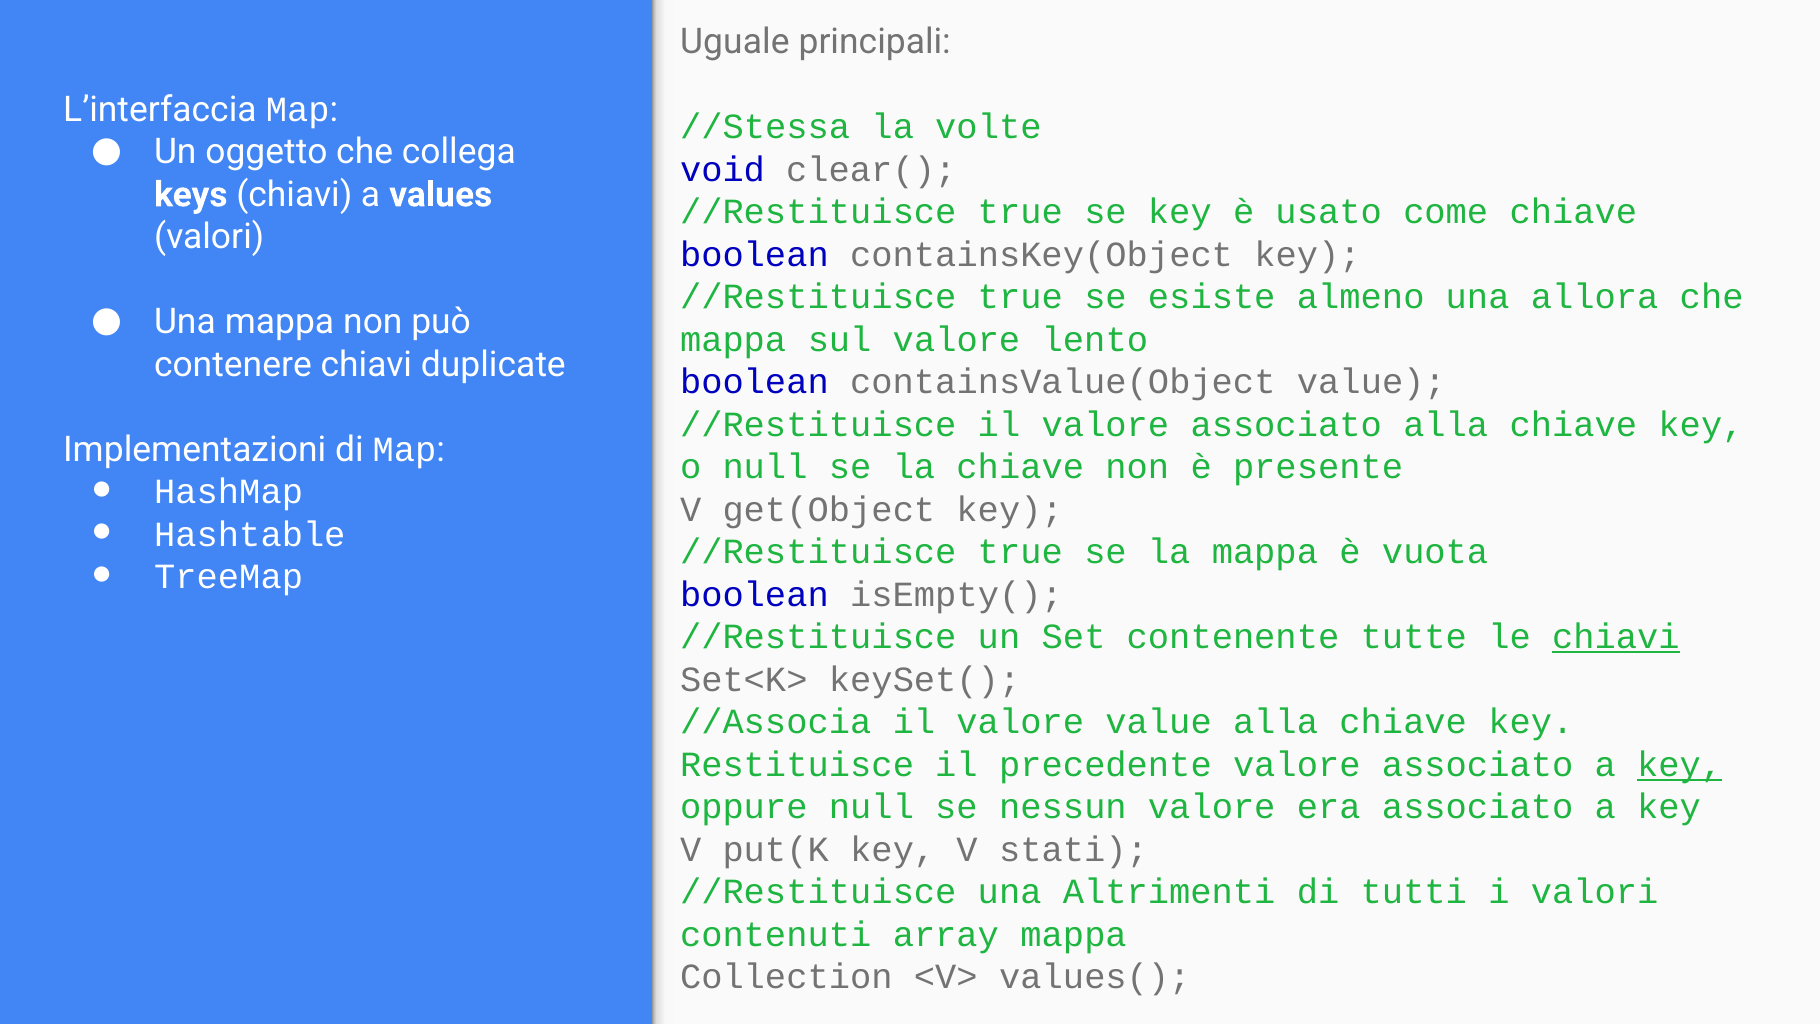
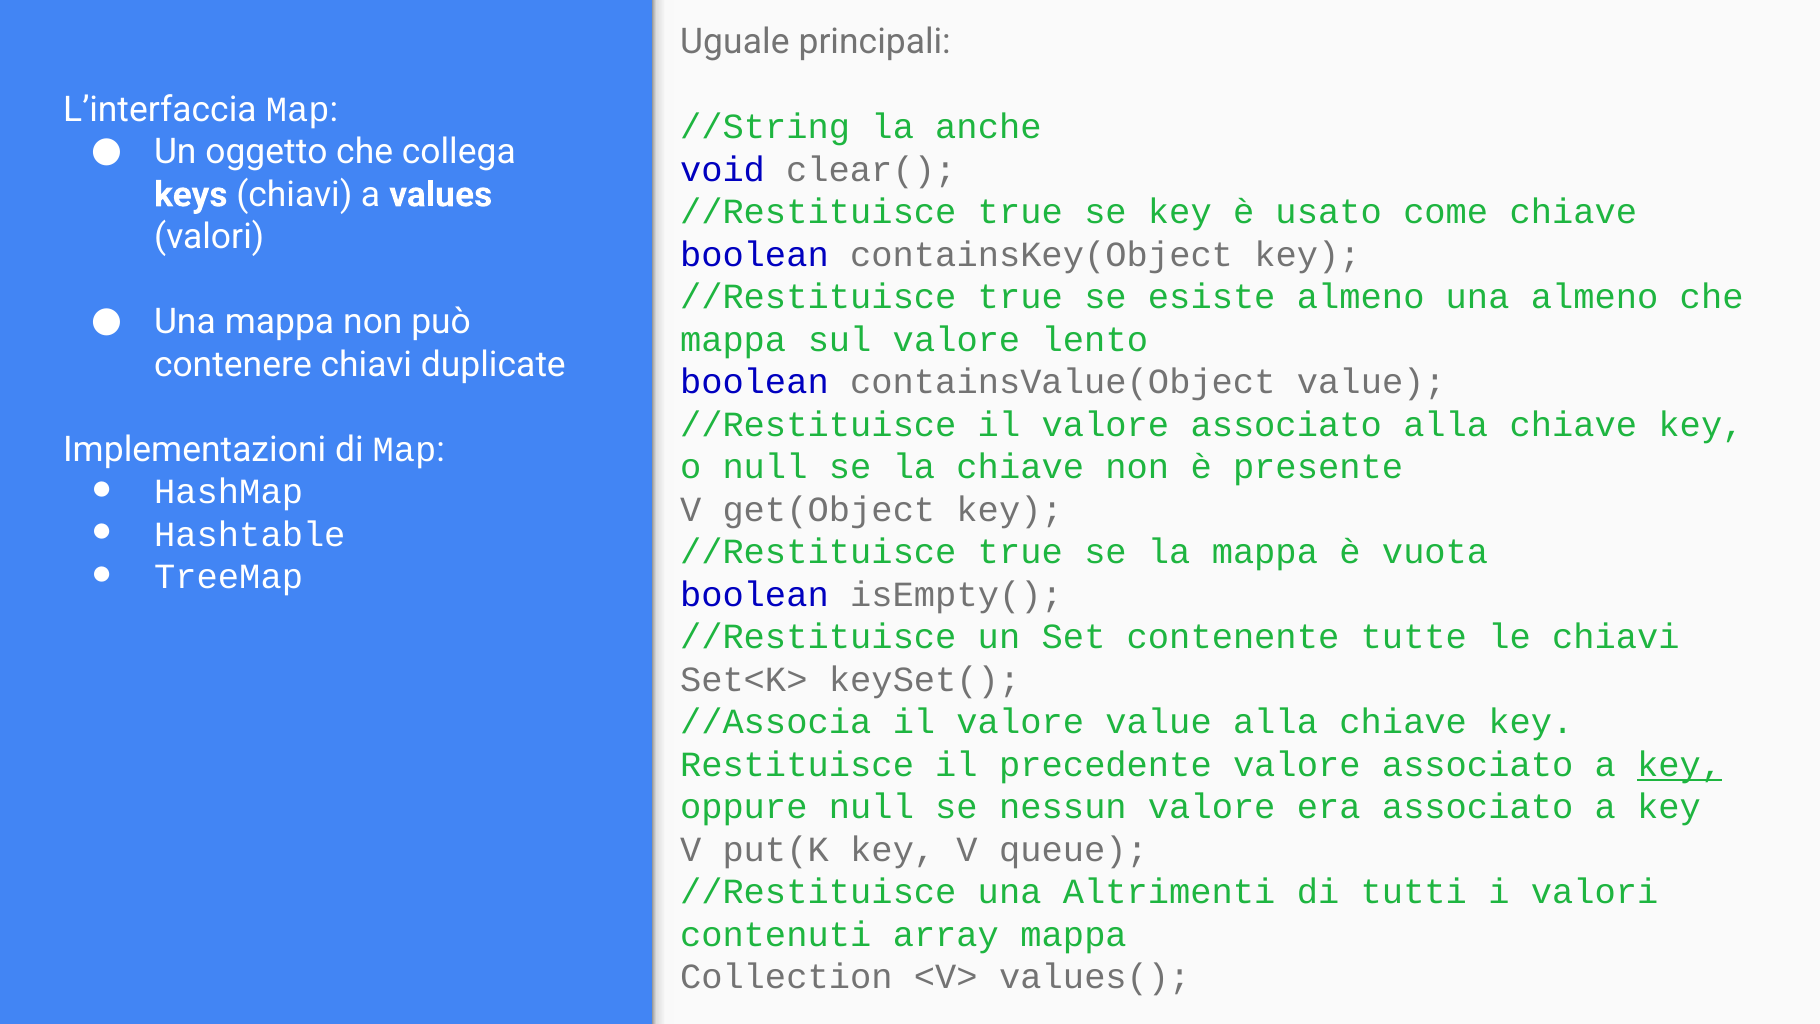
//Stessa: //Stessa -> //String (765, 127)
volte: volte -> anche (988, 127)
una allora: allora -> almeno (1595, 297)
chiavi underline: present -> none (1616, 637)
stati: stati -> queue (1074, 849)
